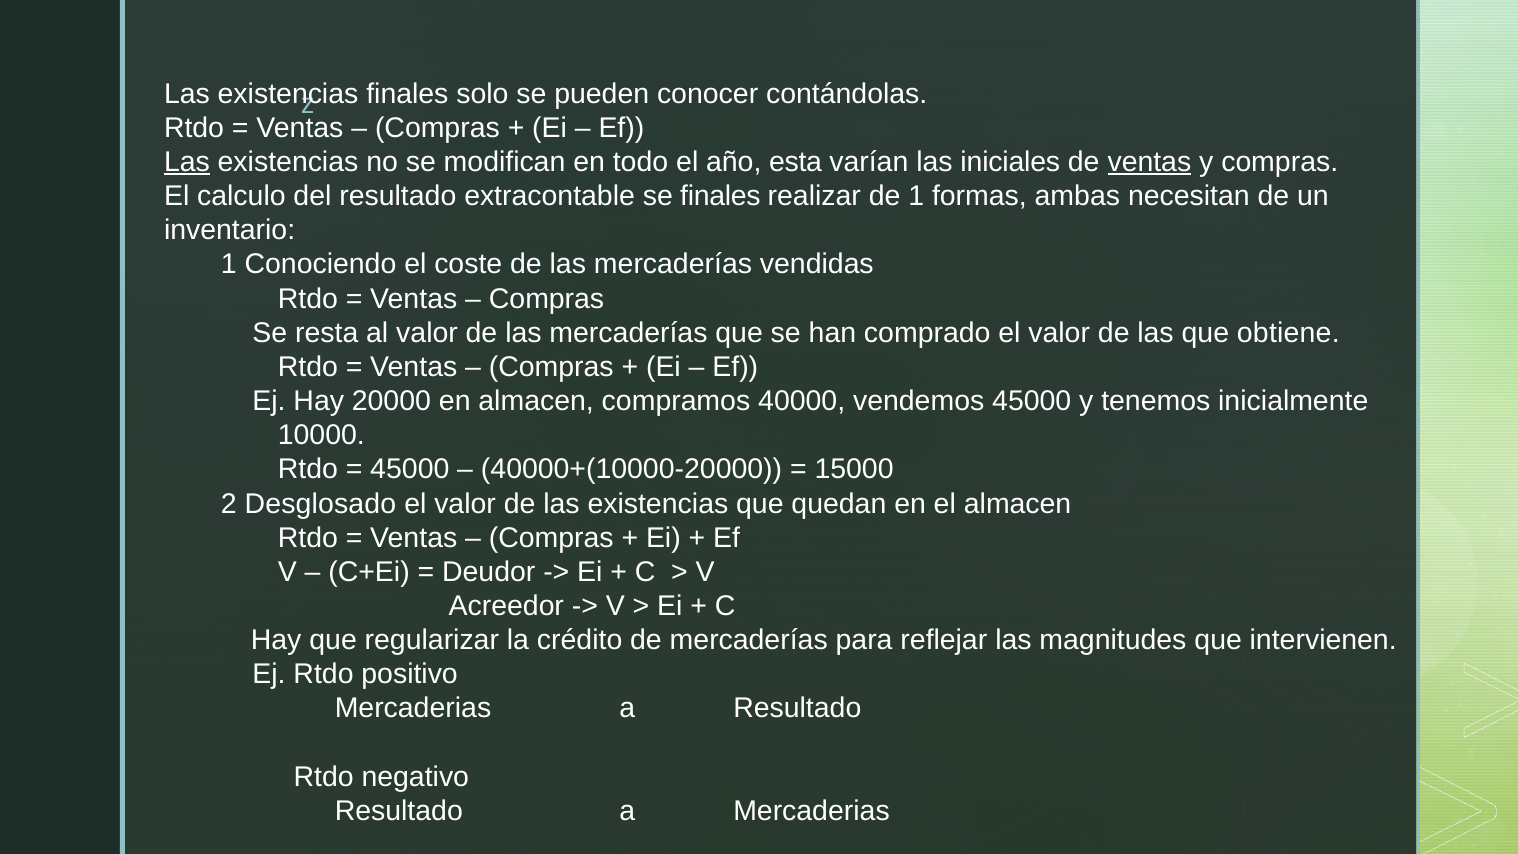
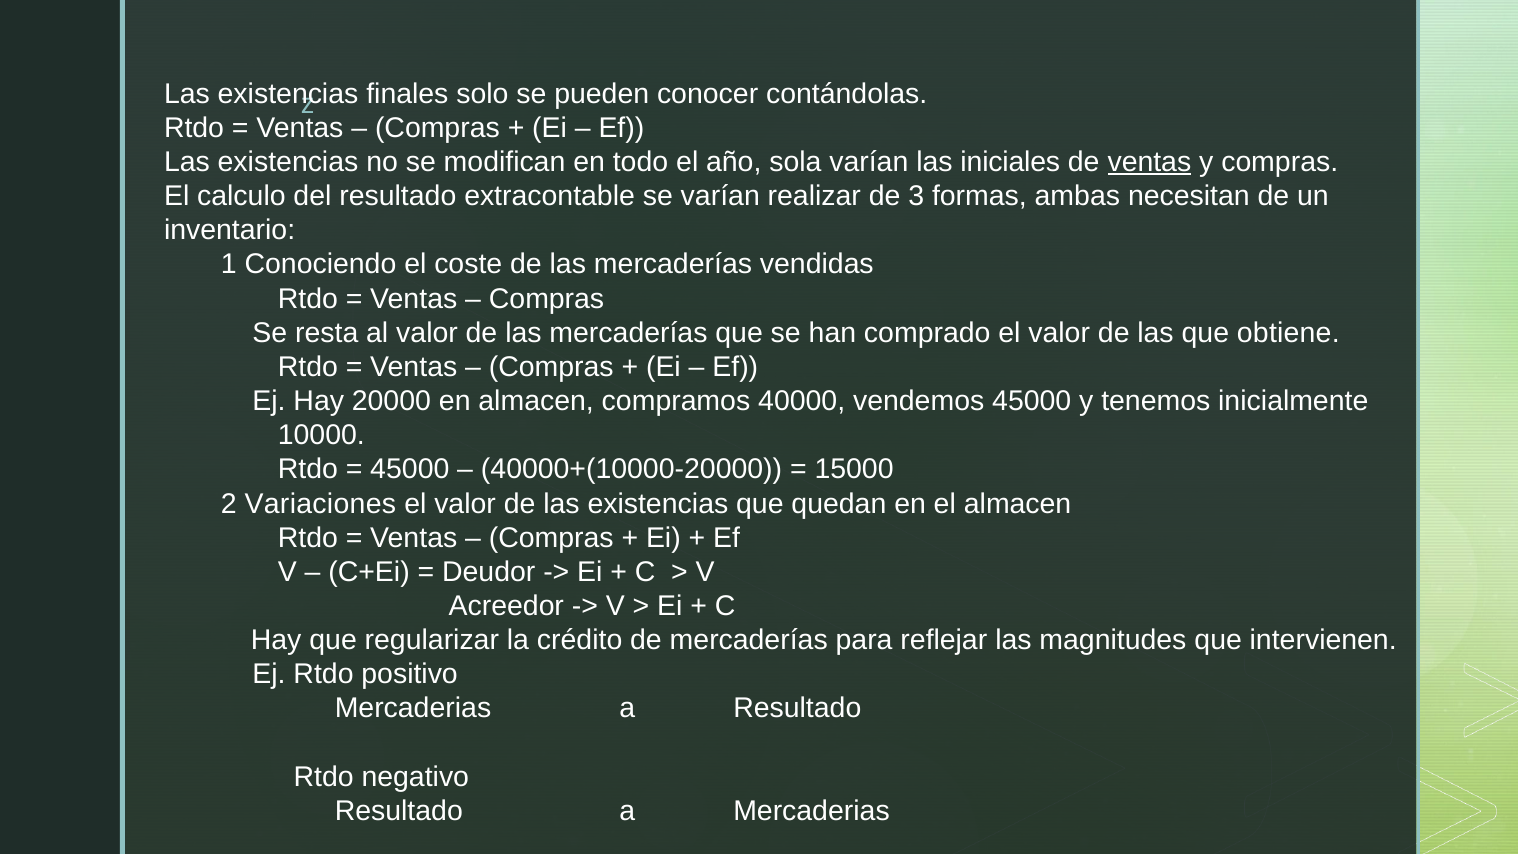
Las underline: present -> none (187, 162)
esta: esta -> sola (795, 162)
se finales: finales -> varían (720, 196)
de 1: 1 -> 3 (916, 196)
Desglosado: Desglosado -> Variaciones (320, 504)
